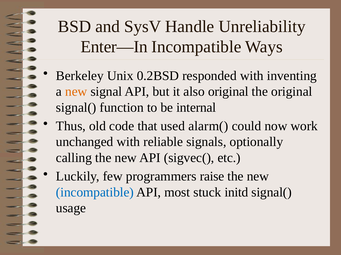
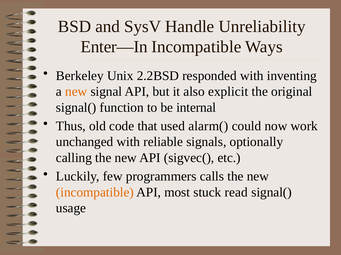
0.2BSD: 0.2BSD -> 2.2BSD (158, 76)
also original: original -> explicit (228, 92)
raise: raise -> calls (212, 177)
incompatible colour: blue -> orange (95, 193)
initd: initd -> read (236, 193)
